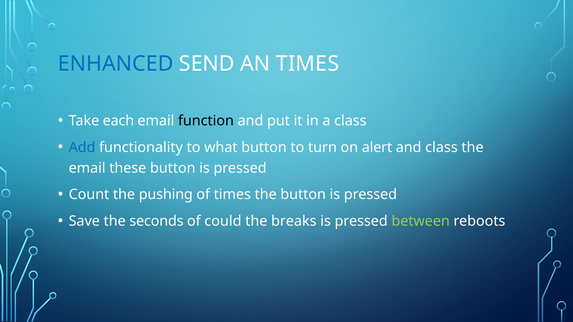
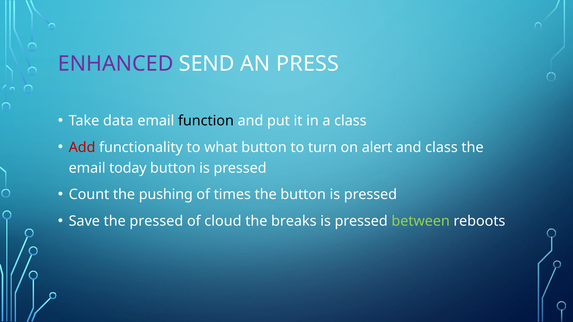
ENHANCED colour: blue -> purple (116, 64)
AN TIMES: TIMES -> PRESS (308, 64)
each: each -> data (118, 121)
Add colour: blue -> red (82, 148)
these: these -> today (128, 168)
the seconds: seconds -> pressed (156, 221)
could: could -> cloud (223, 221)
